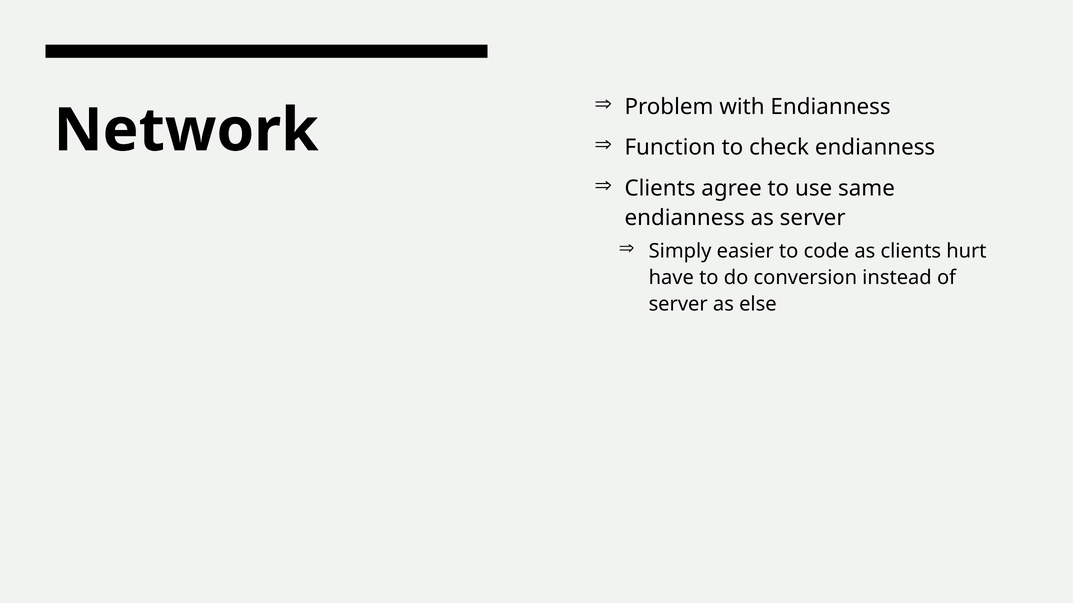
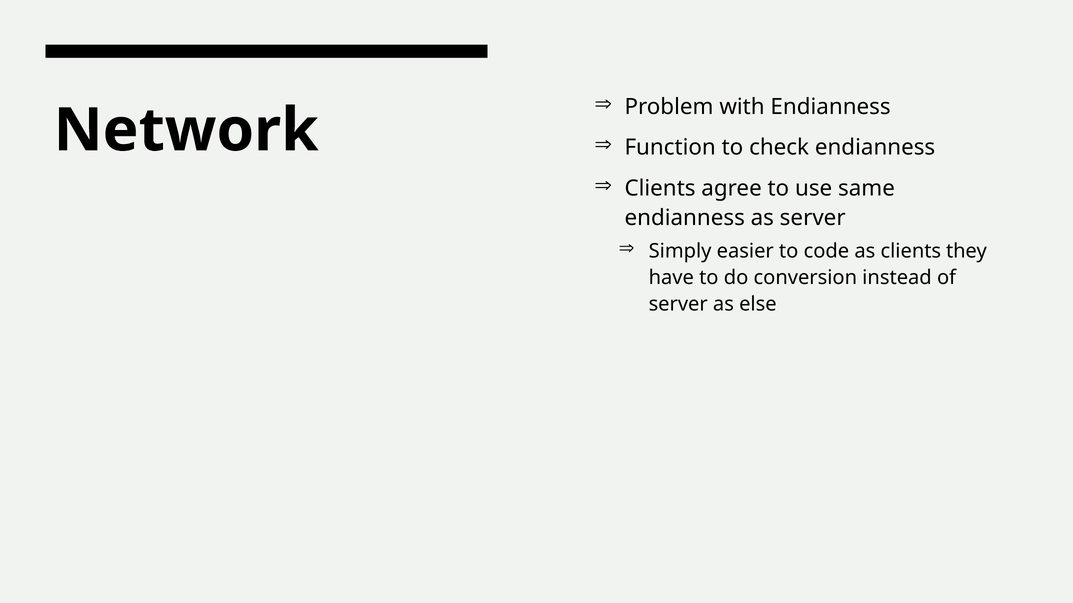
hurt: hurt -> they (966, 251)
